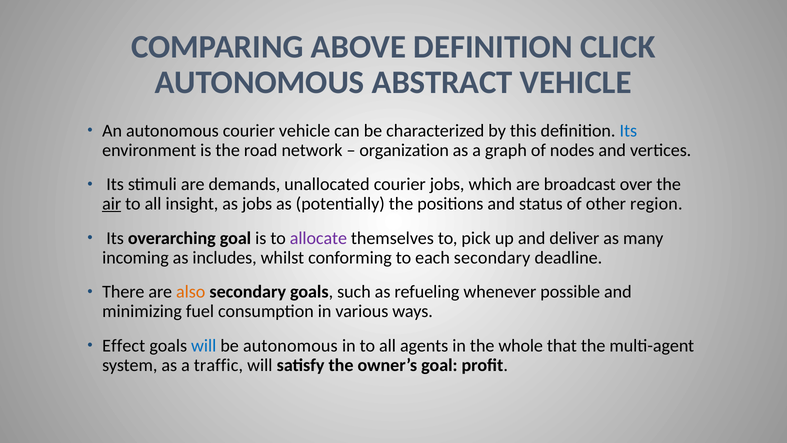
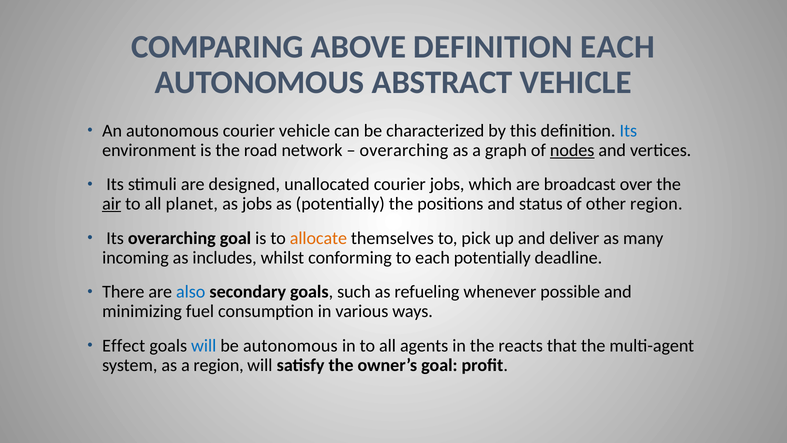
DEFINITION CLICK: CLICK -> EACH (618, 47)
organization: organization -> overarching (404, 150)
nodes underline: none -> present (572, 150)
demands: demands -> designed (244, 184)
insight: insight -> planet (192, 204)
allocate colour: purple -> orange (318, 238)
each secondary: secondary -> potentially (492, 258)
also colour: orange -> blue (191, 292)
whole: whole -> reacts (521, 346)
a traffic: traffic -> region (219, 365)
